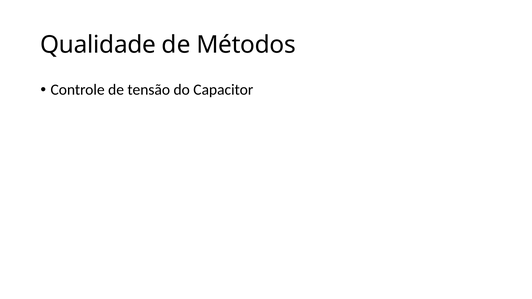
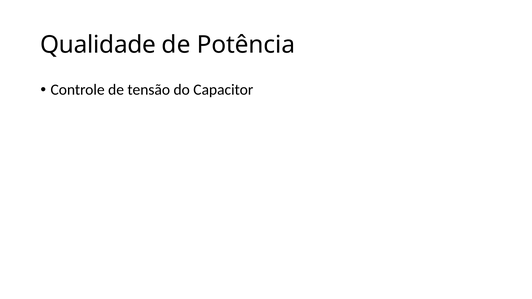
Métodos: Métodos -> Potência (246, 45)
